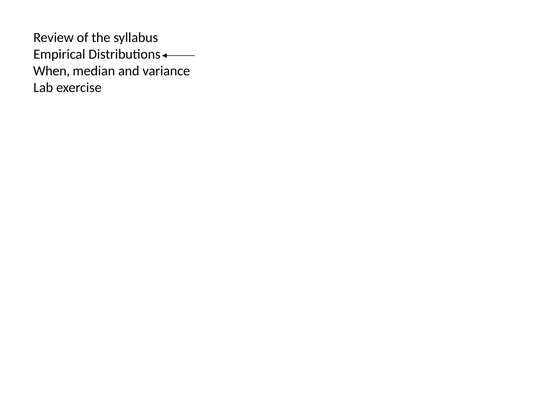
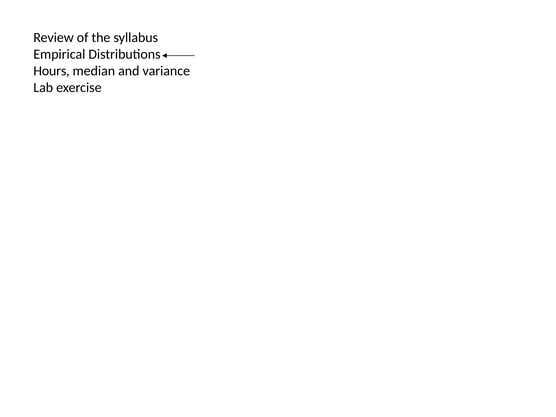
When: When -> Hours (52, 71)
